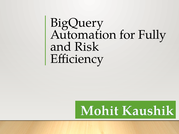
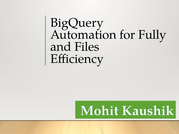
Risk: Risk -> Files (87, 47)
